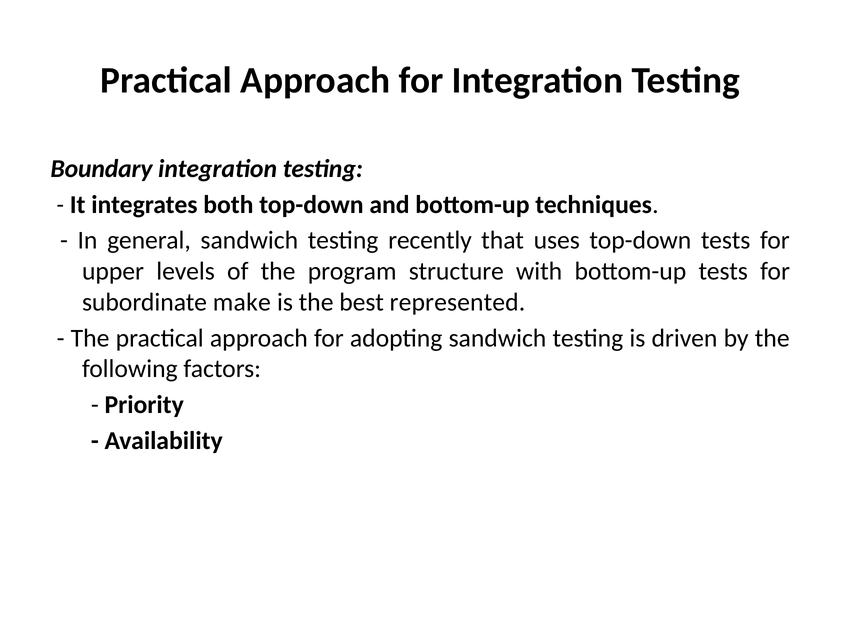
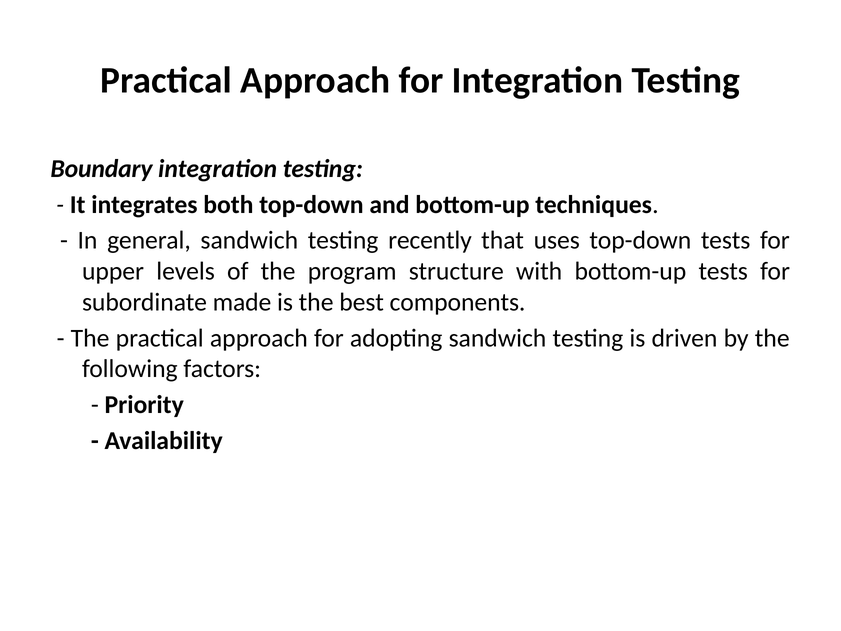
make: make -> made (242, 302)
represented: represented -> components (458, 302)
